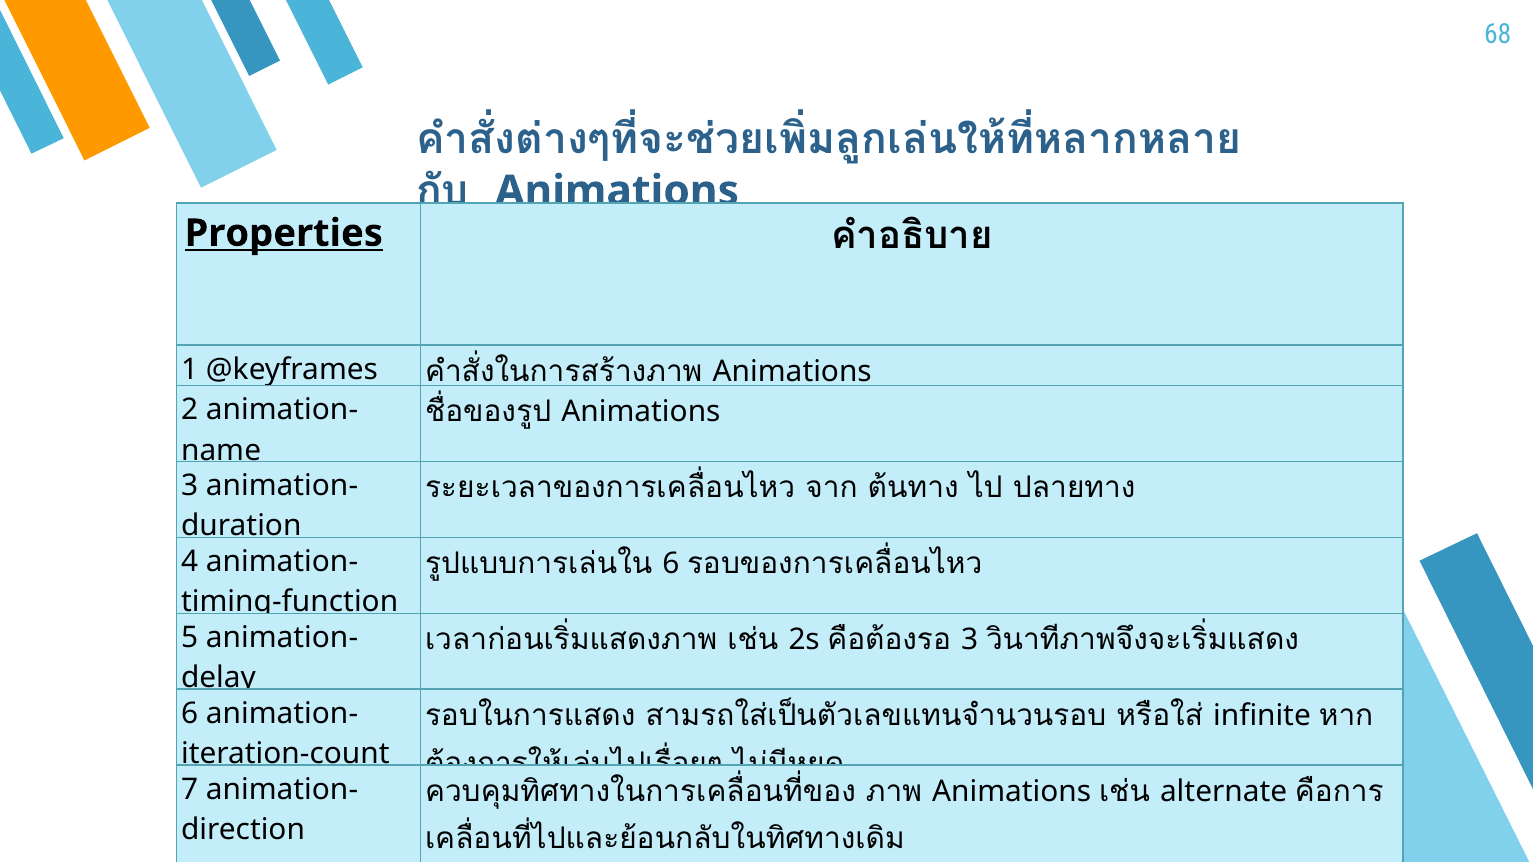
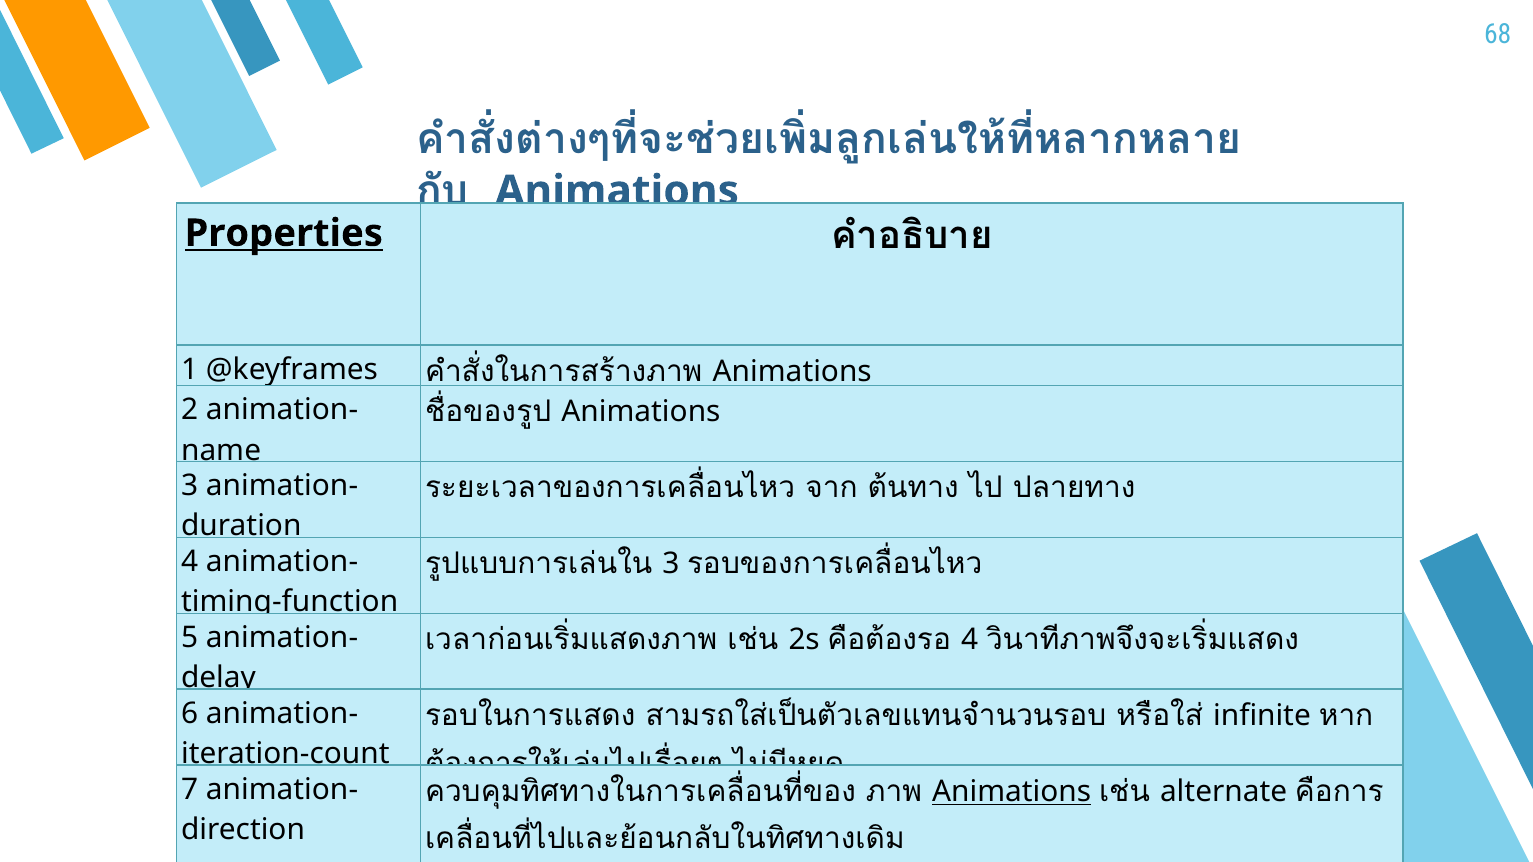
6: 6 -> 3 (671, 564)
3: 3 -> 4 (970, 640)
Animations underline: none -> present (1012, 792)
